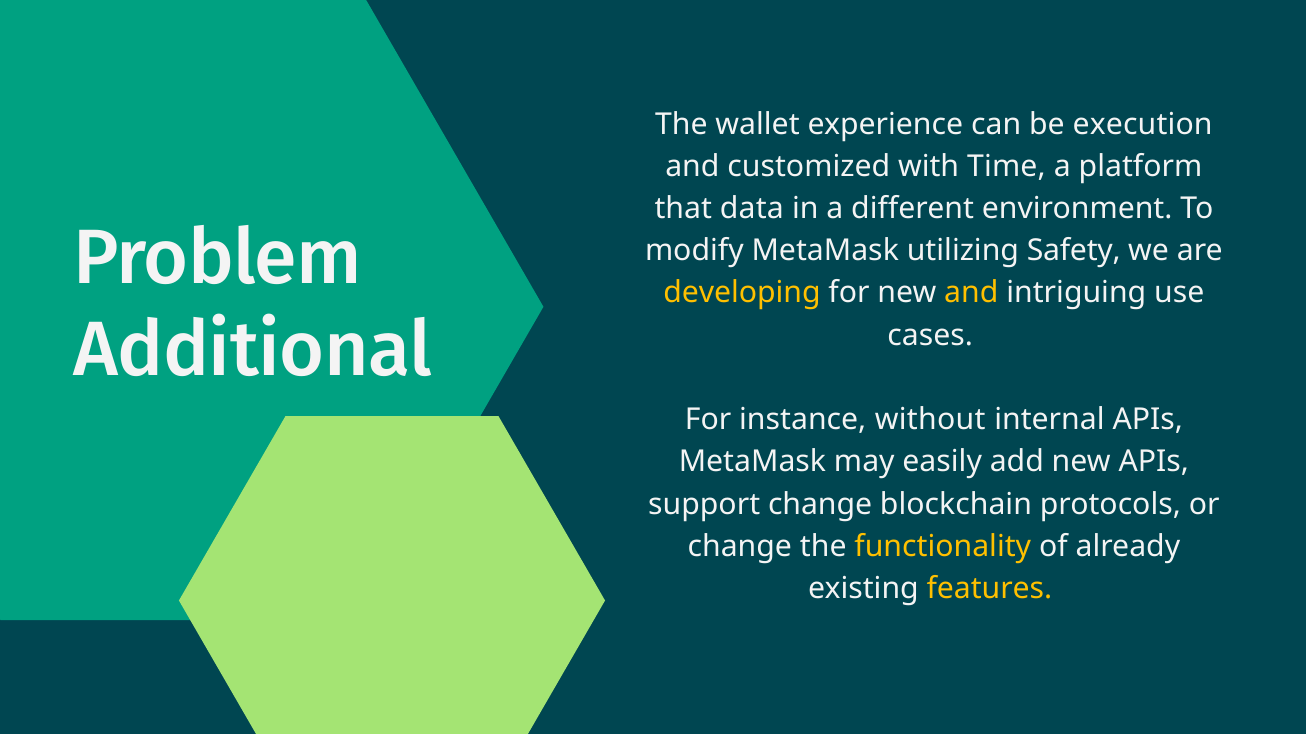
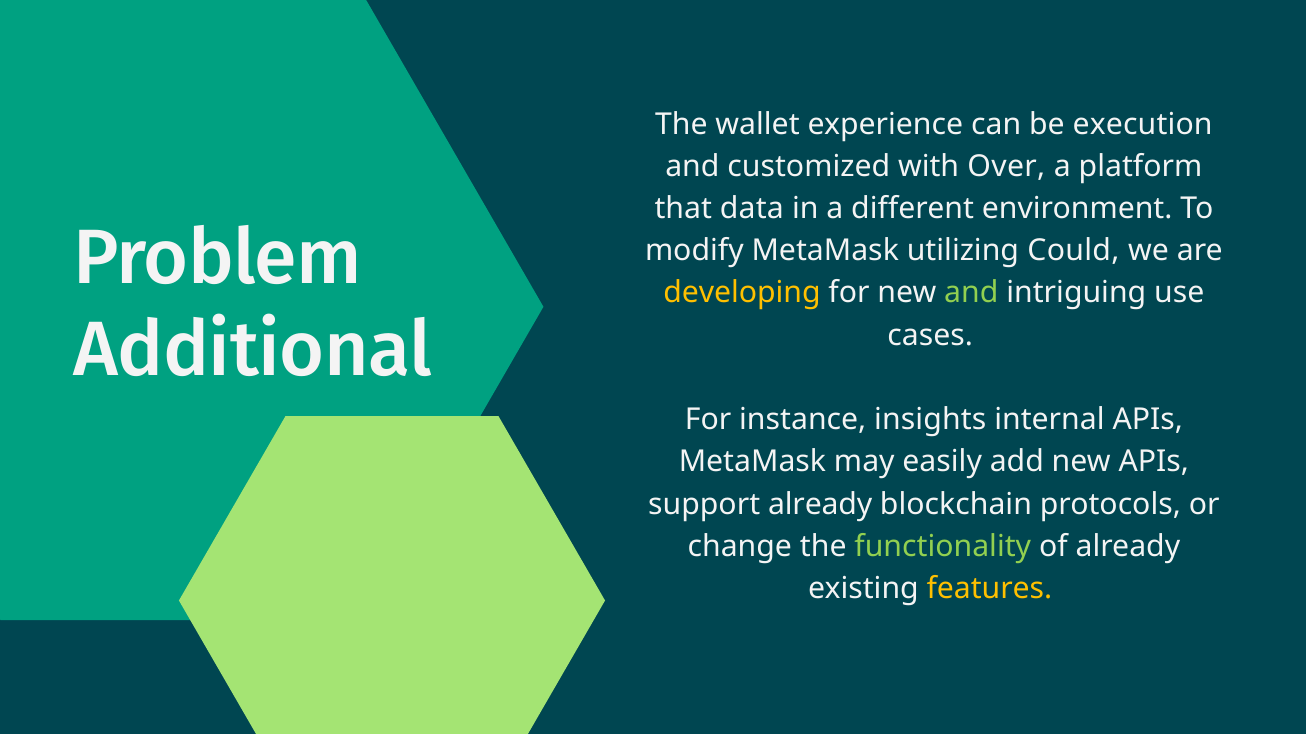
Time: Time -> Over (1006, 166)
Safety: Safety -> Could (1073, 251)
and colour: yellow -> light green (971, 293)
without: without -> insights (930, 420)
support change: change -> already (820, 505)
functionality colour: yellow -> light green (943, 547)
